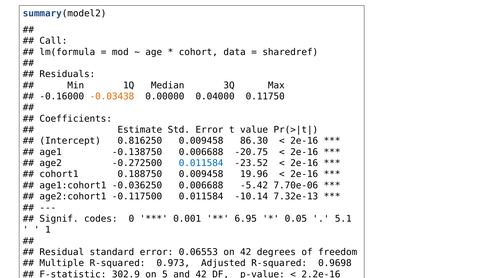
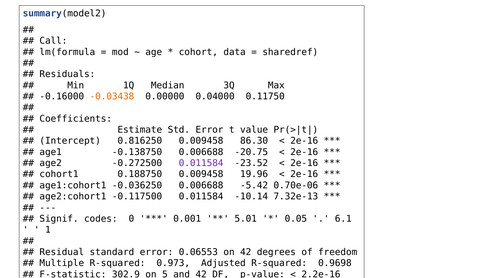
0.011584 colour: blue -> purple (201, 163)
7.70e-06: 7.70e-06 -> 0.70e-06 (296, 185)
6.95: 6.95 -> 5.01 (246, 219)
5.1: 5.1 -> 6.1 (343, 219)
